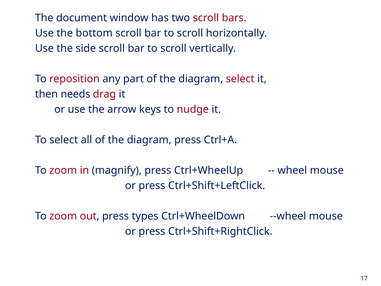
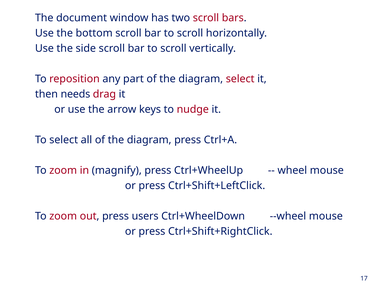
types: types -> users (145, 216)
